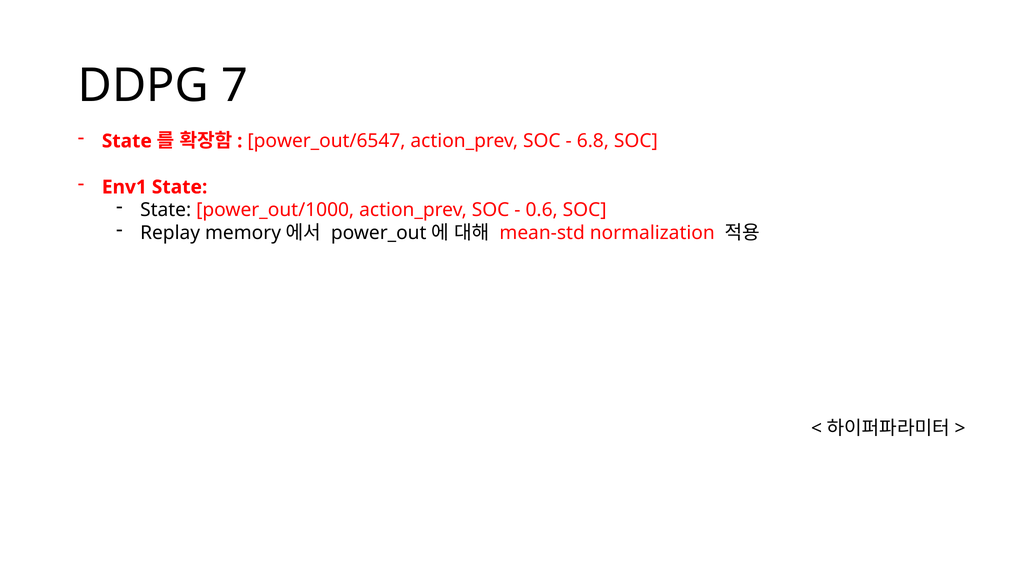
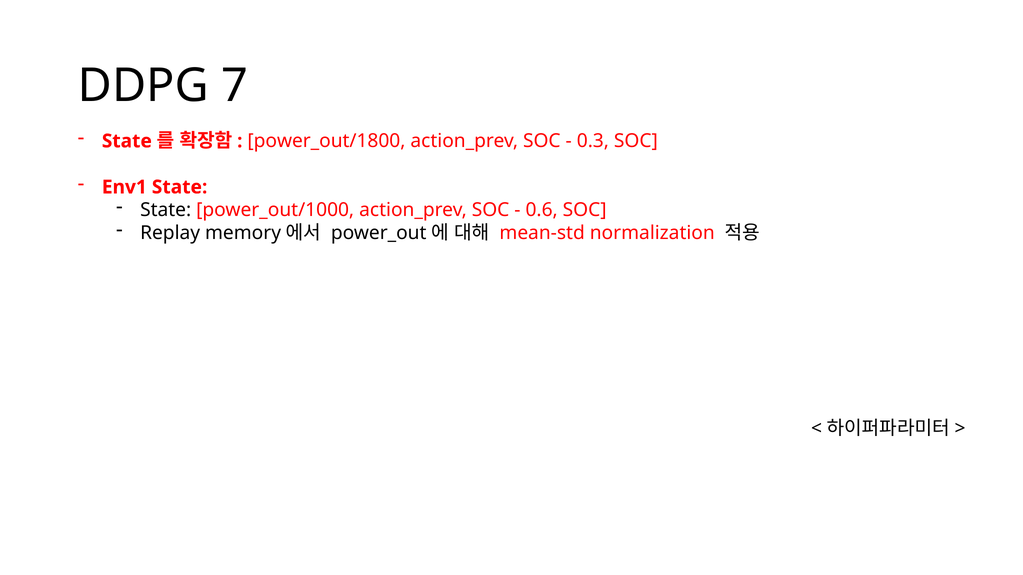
power_out/6547: power_out/6547 -> power_out/1800 (326, 141)
6.8: 6.8 -> 0.3 (593, 141)
